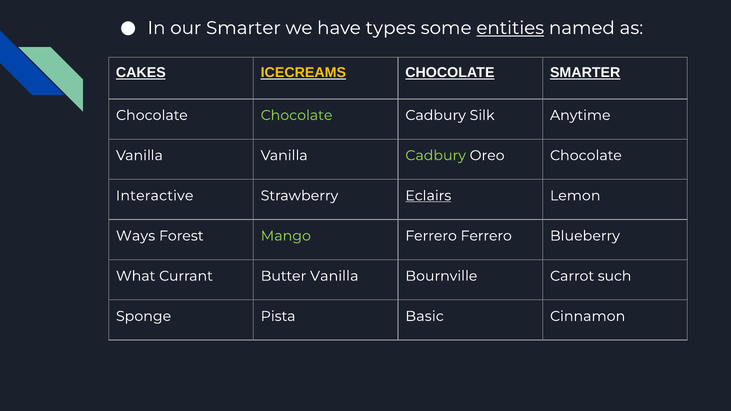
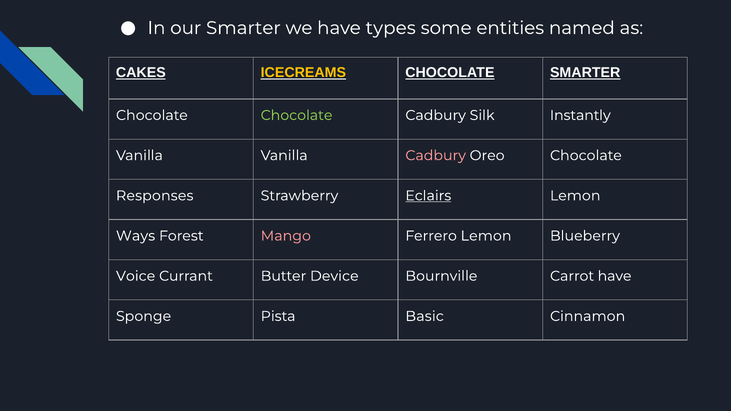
entities underline: present -> none (510, 28)
Anytime: Anytime -> Instantly (580, 115)
Cadbury colour: light green -> pink (436, 156)
Interactive: Interactive -> Responses (155, 196)
Mango colour: light green -> pink (286, 236)
Ferrero Ferrero: Ferrero -> Lemon (486, 236)
What: What -> Voice (136, 276)
Butter Vanilla: Vanilla -> Device (334, 276)
Carrot such: such -> have (615, 276)
